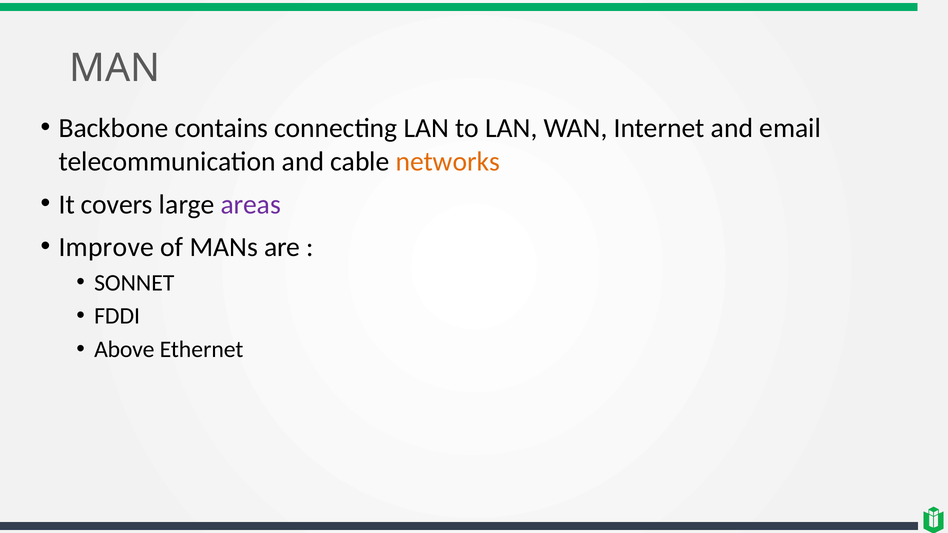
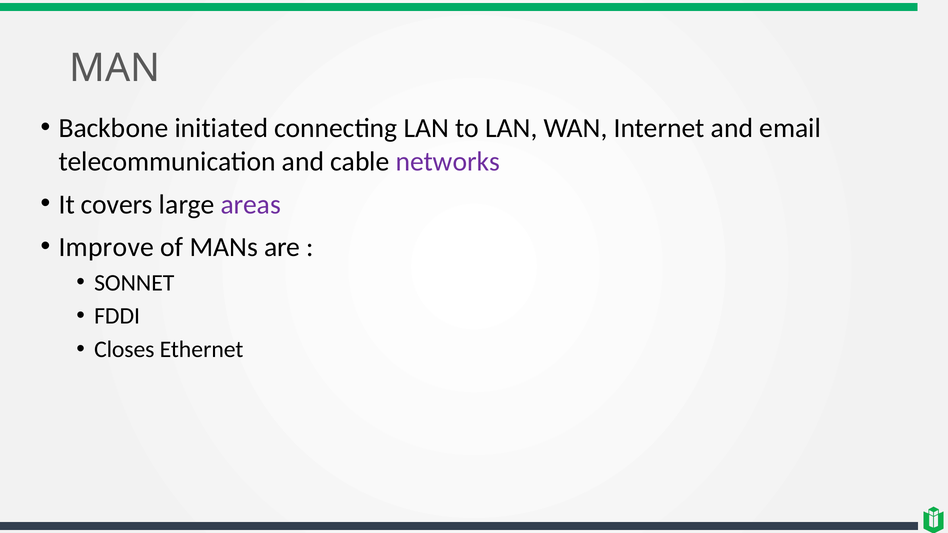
contains: contains -> initiated (221, 128)
networks colour: orange -> purple (448, 161)
Above: Above -> Closes (124, 350)
